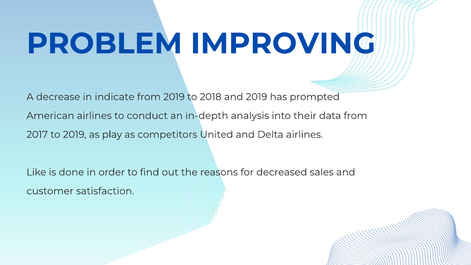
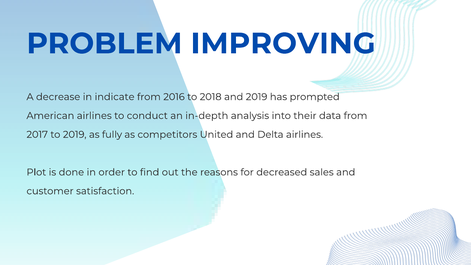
from 2019: 2019 -> 2016 (174, 97)
play: play -> fully (112, 135)
Like: Like -> Plot (36, 172)
